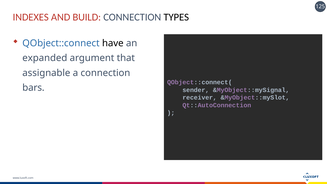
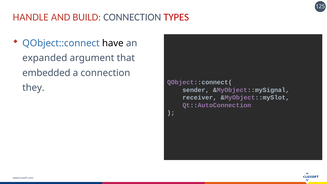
INDEXES: INDEXES -> HANDLE (31, 17)
TYPES colour: black -> red (176, 17)
assignable: assignable -> embedded (46, 73)
bars: bars -> they (33, 88)
